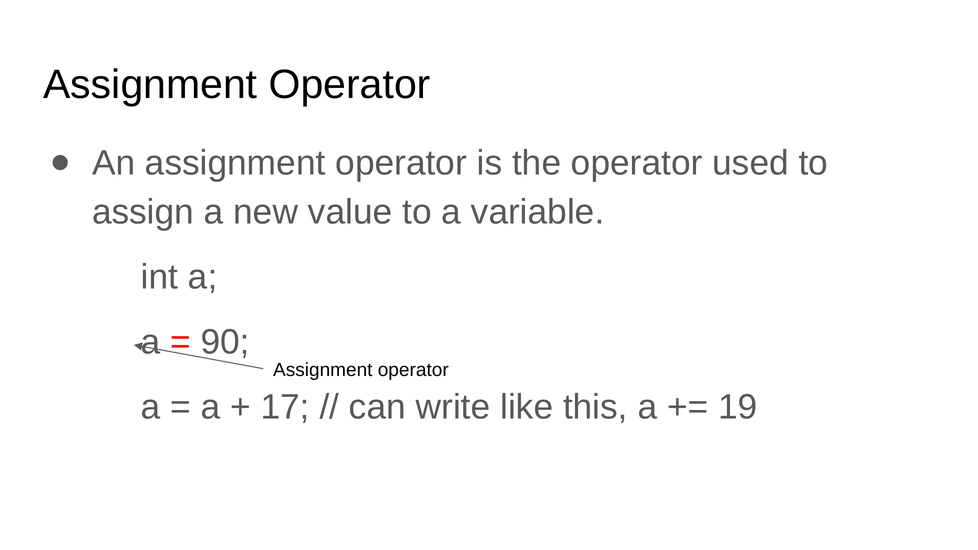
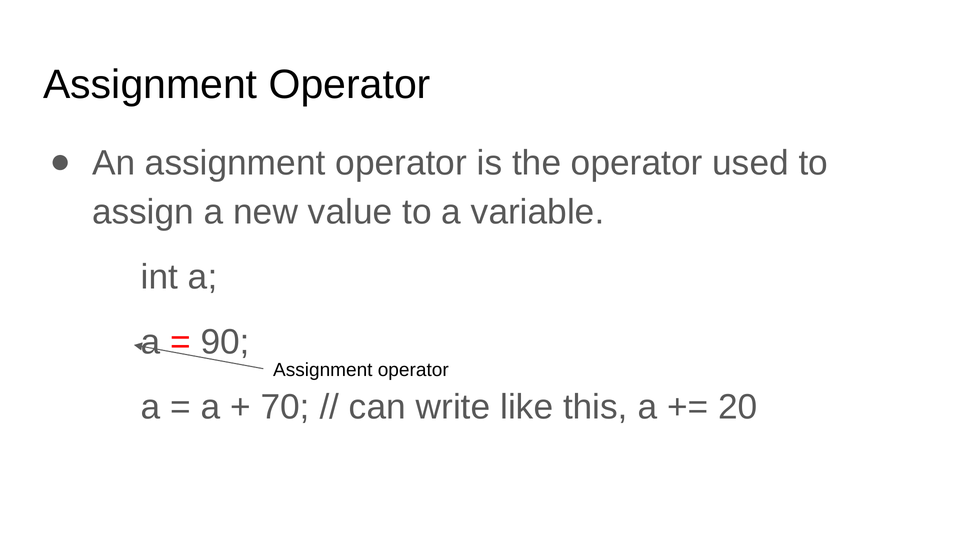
17: 17 -> 70 (285, 407)
19: 19 -> 20 (738, 407)
